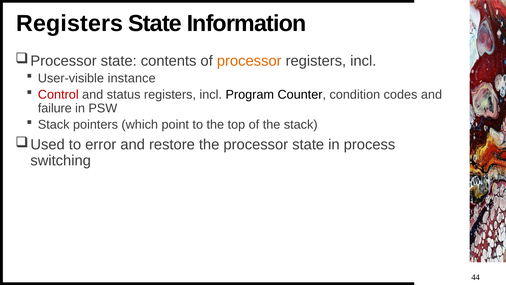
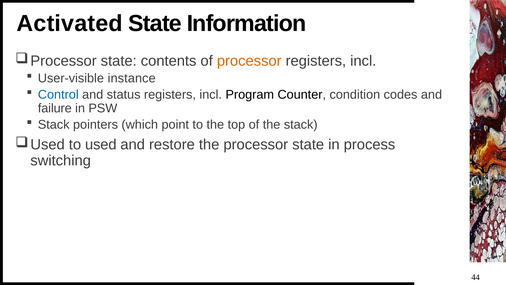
Registers: Registers -> Activated (70, 23)
Control colour: red -> blue (58, 95)
error: error -> used (101, 145)
